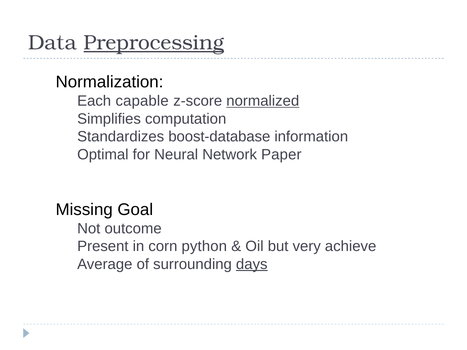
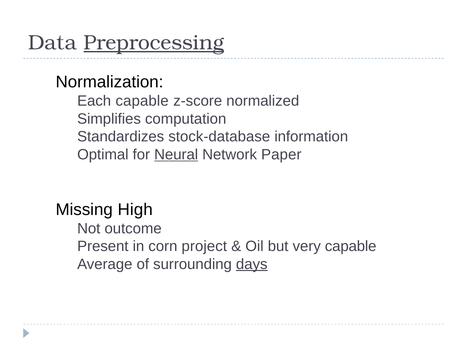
normalized underline: present -> none (263, 101)
boost-database: boost-database -> stock-database (219, 137)
Neural underline: none -> present (176, 155)
Goal: Goal -> High (135, 210)
python: python -> project (204, 246)
very achieve: achieve -> capable (351, 246)
